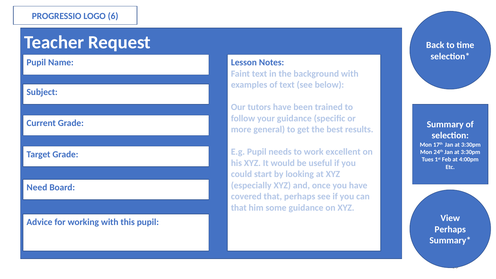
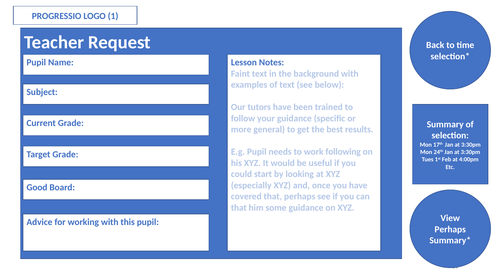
6: 6 -> 1 (113, 16)
excellent: excellent -> following (343, 152)
Need: Need -> Good (37, 187)
